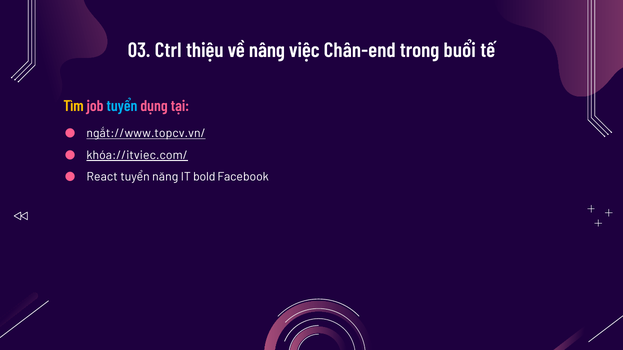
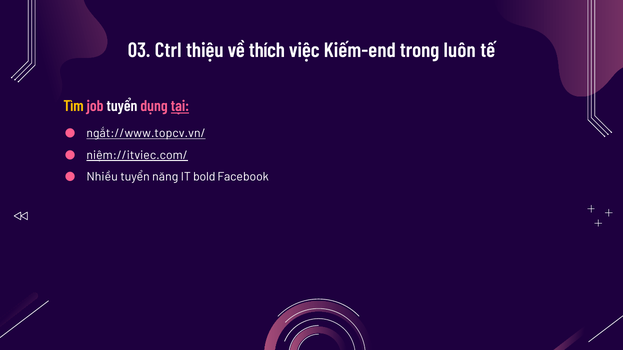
nâng: nâng -> thích (267, 50)
Chân-end: Chân-end -> Kiếm-end (360, 50)
buổi: buổi -> luôn (460, 50)
tuyển colour: light blue -> white (122, 106)
tại underline: none -> present (180, 106)
khóa://itviec.com/: khóa://itviec.com/ -> niệm://itviec.com/ (137, 155)
React: React -> Nhiều (102, 177)
